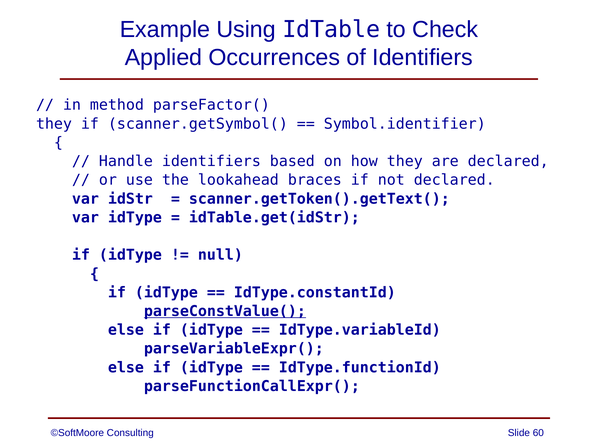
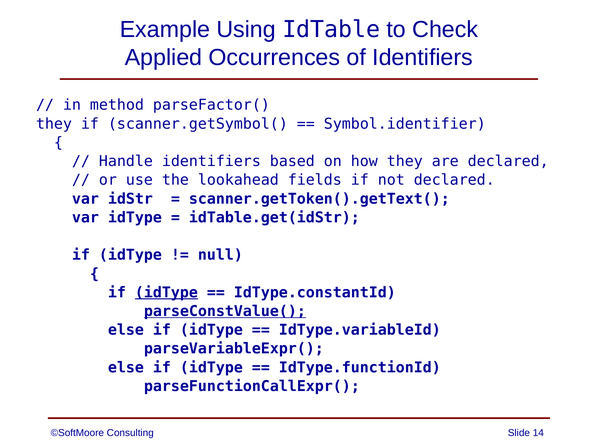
braces: braces -> fields (315, 180)
idType underline: none -> present (166, 293)
60: 60 -> 14 (538, 433)
